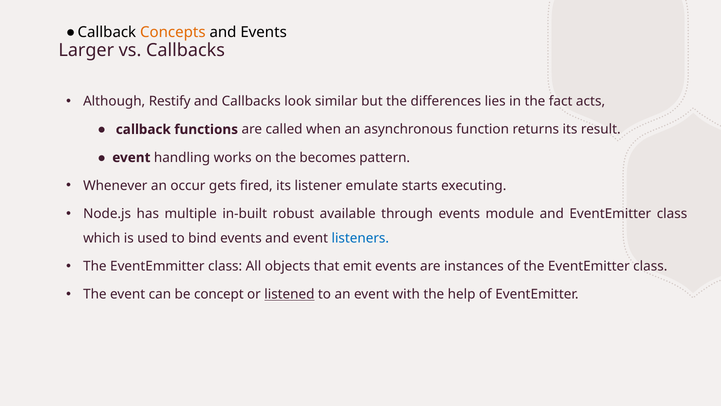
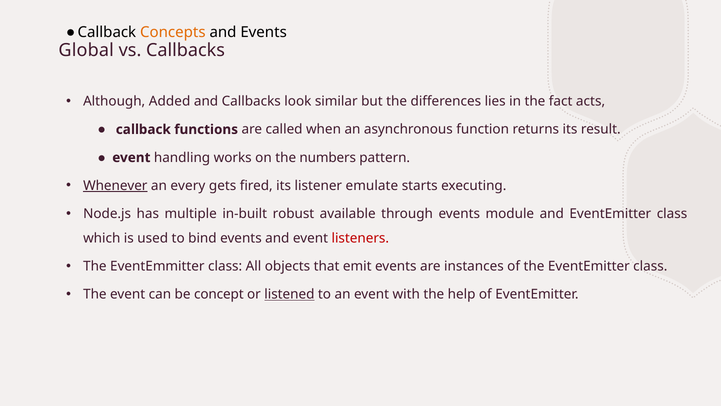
Larger: Larger -> Global (86, 50)
Restify: Restify -> Added (170, 101)
becomes: becomes -> numbers (328, 157)
Whenever underline: none -> present (115, 186)
occur: occur -> every (188, 186)
listeners colour: blue -> red (360, 238)
